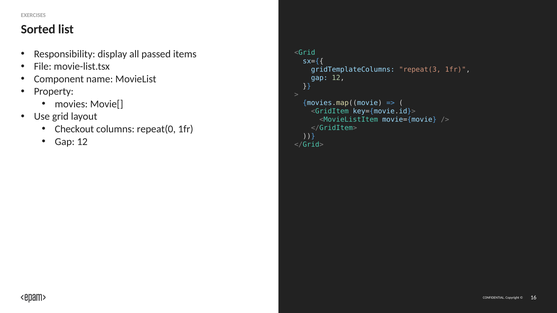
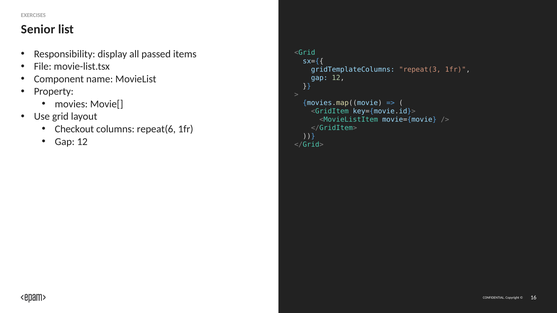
Sorted: Sorted -> Senior (38, 29)
repeat(0: repeat(0 -> repeat(6 (156, 129)
